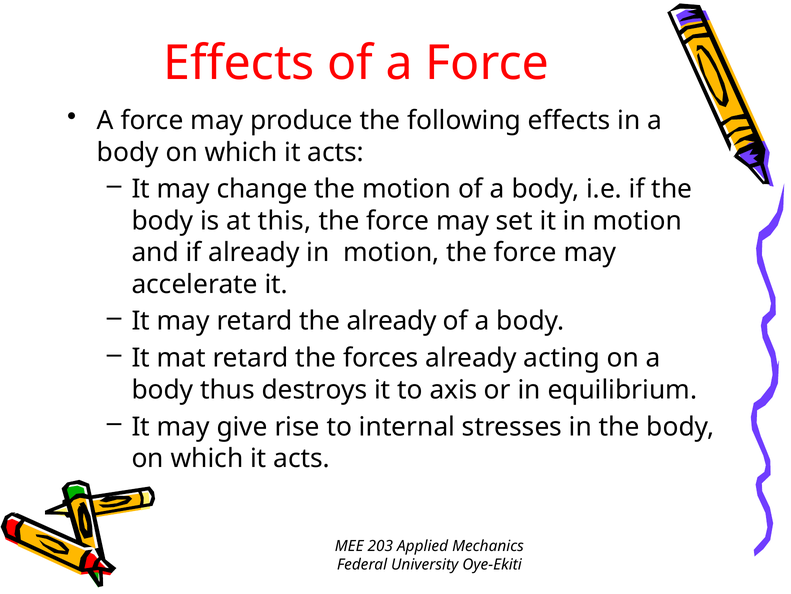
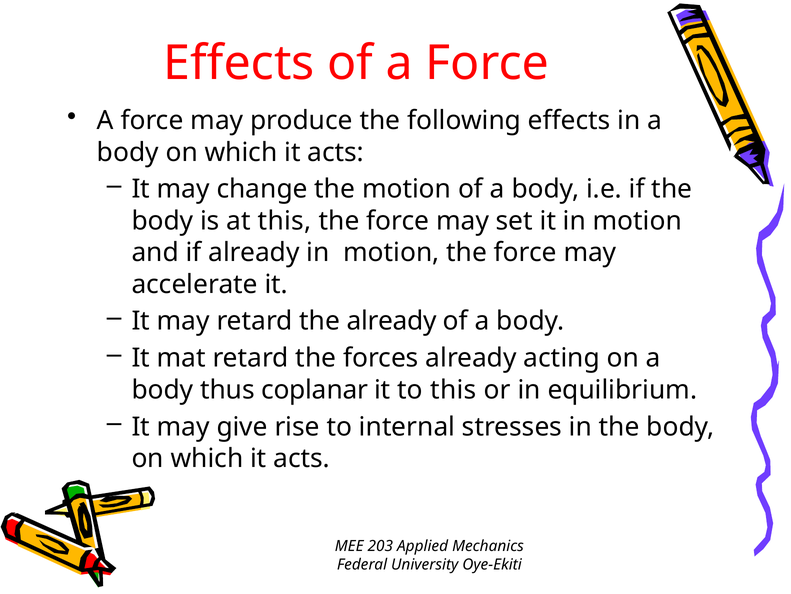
destroys: destroys -> coplanar (315, 389)
to axis: axis -> this (453, 389)
